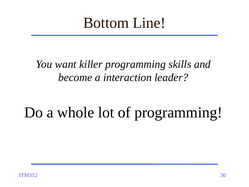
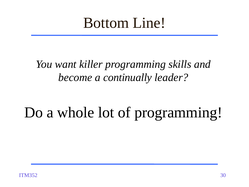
interaction: interaction -> continually (128, 77)
